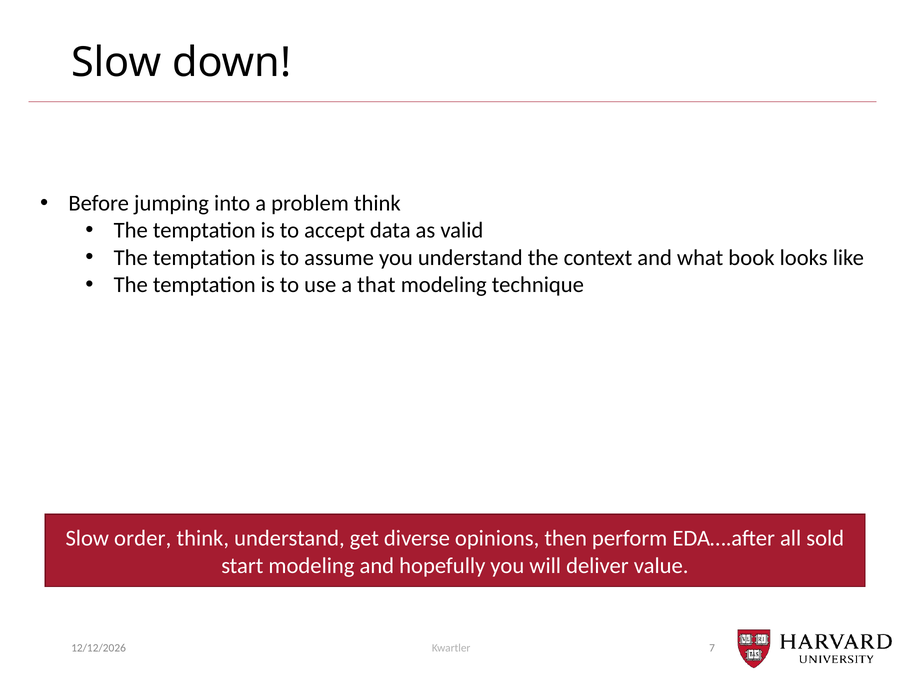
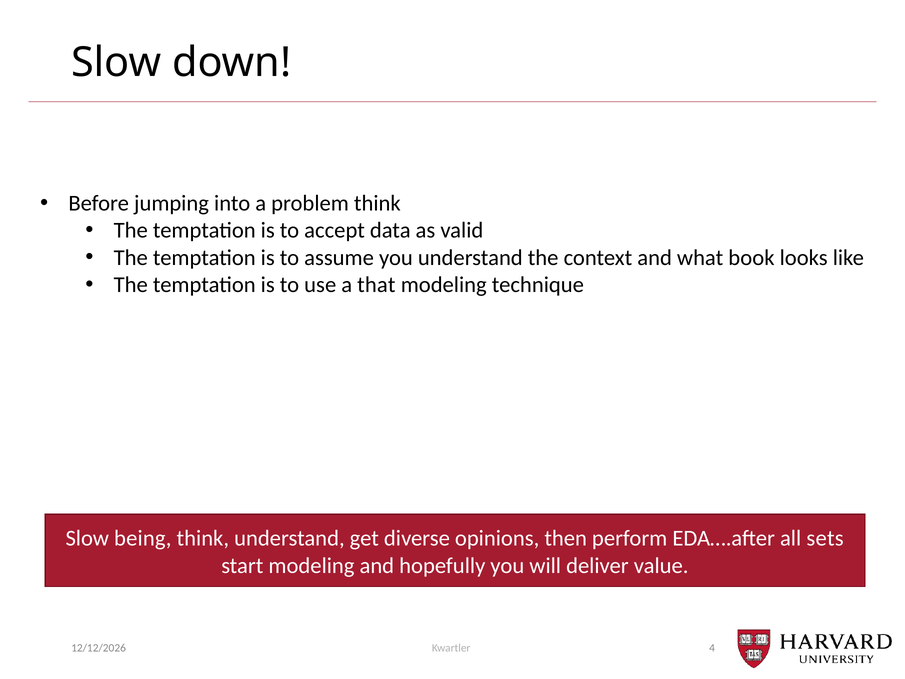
order: order -> being (143, 538)
sold: sold -> sets (825, 538)
7: 7 -> 4 (712, 648)
